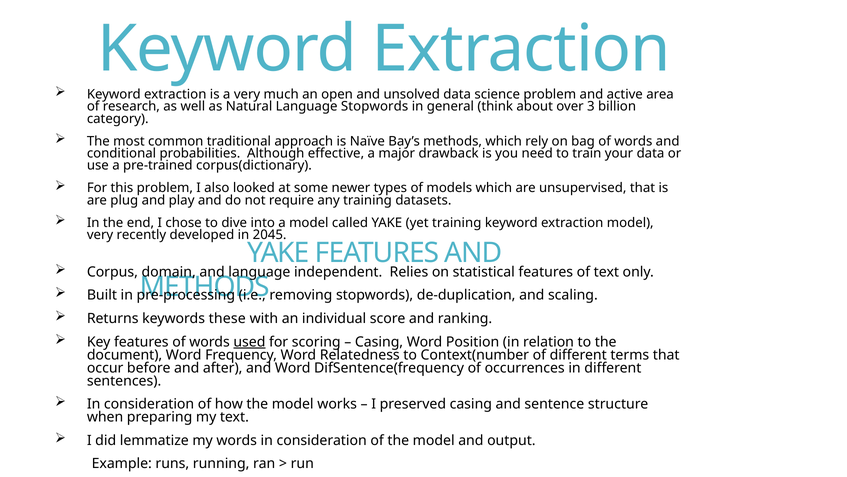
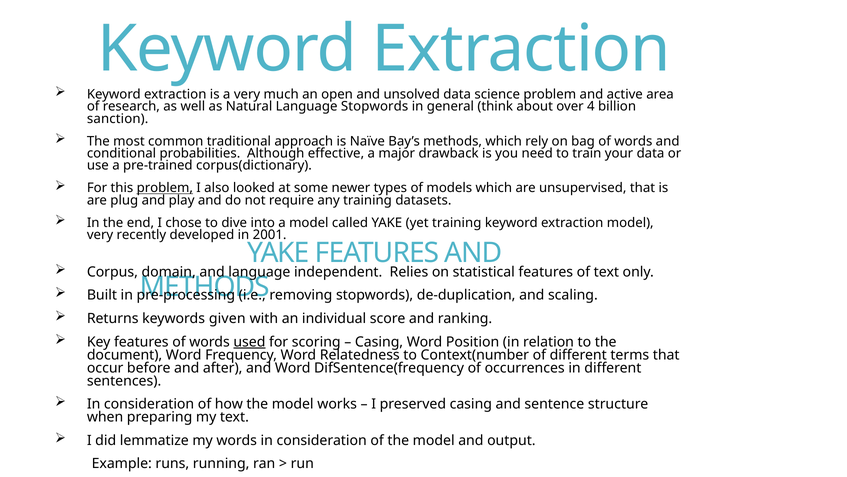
3: 3 -> 4 (591, 106)
category: category -> sanction (118, 119)
problem underline: none -> present (165, 188)
2045: 2045 -> 2001 (270, 235)
these: these -> given (227, 318)
